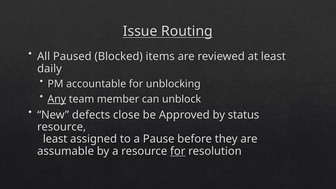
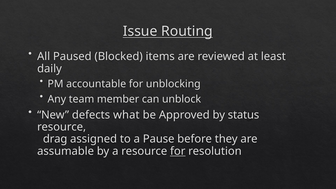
Any underline: present -> none (57, 99)
close: close -> what (126, 115)
least: least -> drag (55, 139)
